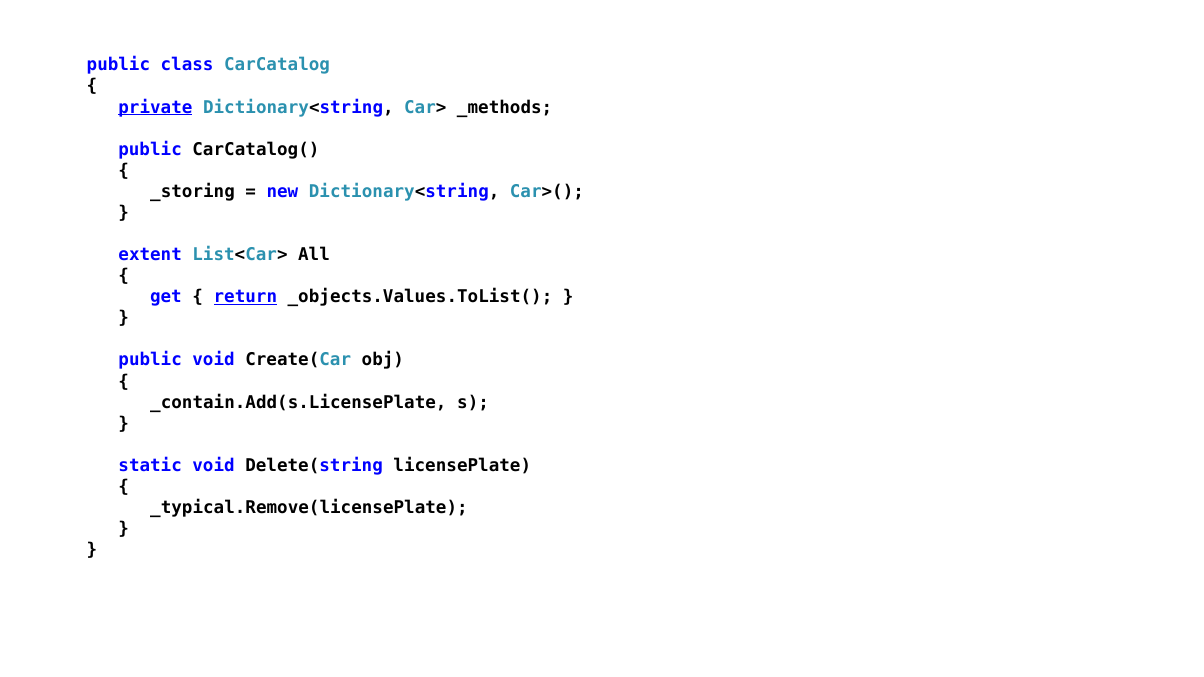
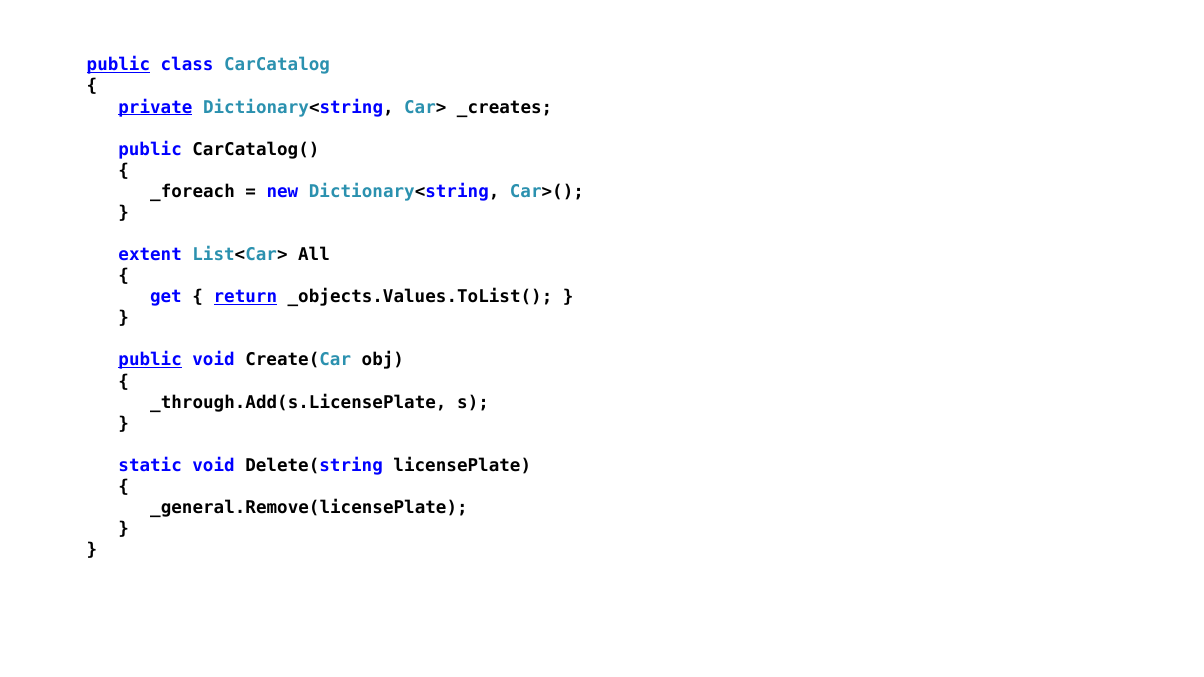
public underline: none -> present (118, 65)
_methods: _methods -> _creates (505, 107)
_storing: _storing -> _foreach (193, 192)
public underline: none -> present (150, 360)
_contain.Add(s.LicensePlate: _contain.Add(s.LicensePlate -> _through.Add(s.LicensePlate (298, 402)
_typical.Remove(licensePlate: _typical.Remove(licensePlate -> _general.Remove(licensePlate (309, 508)
